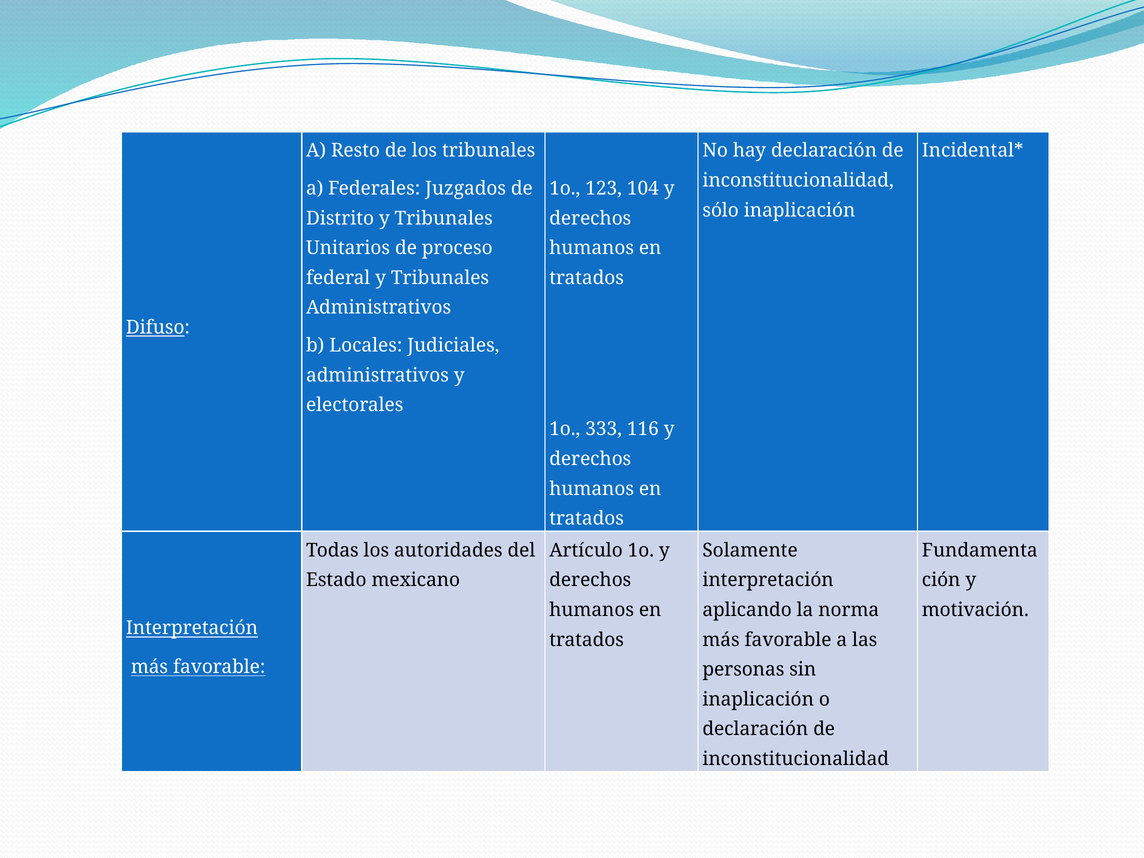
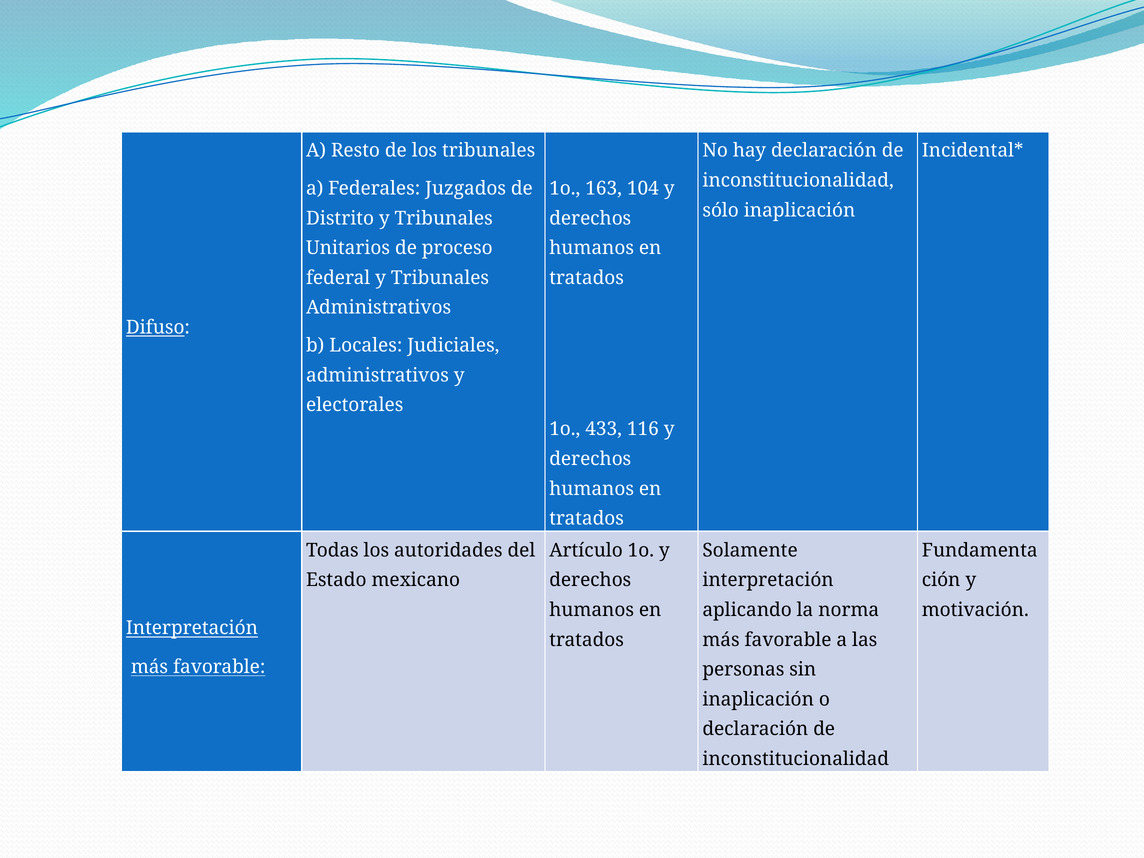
123: 123 -> 163 (604, 188)
333: 333 -> 433 (604, 429)
